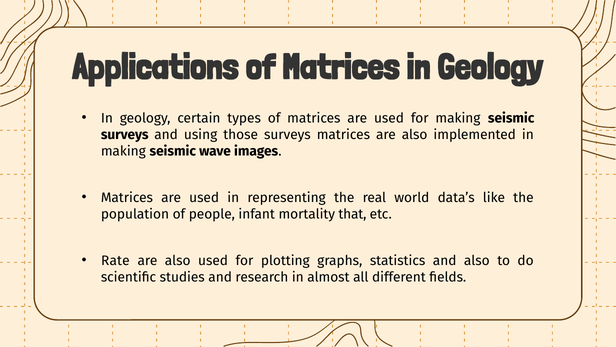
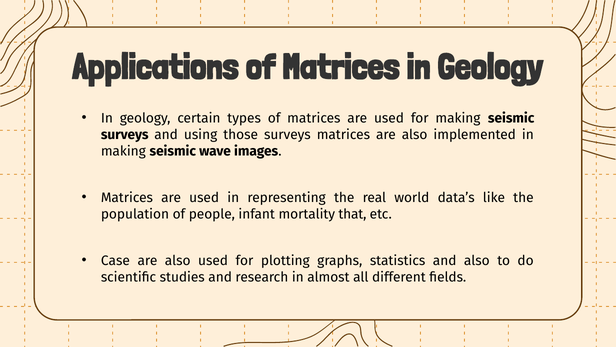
Rate: Rate -> Case (115, 260)
